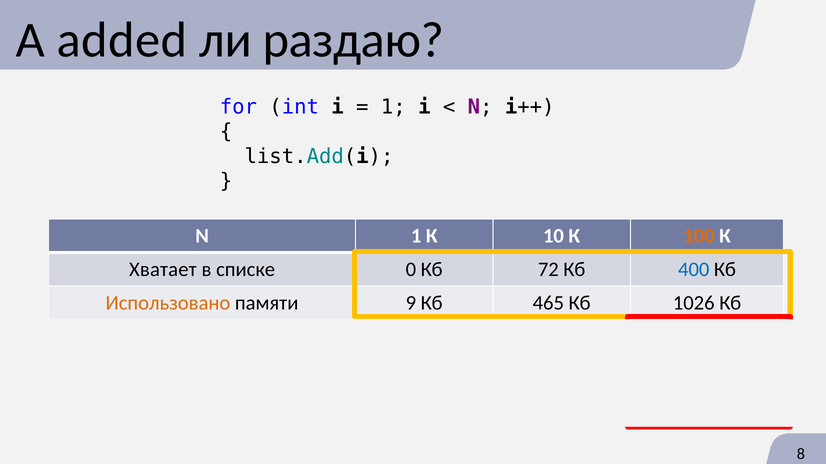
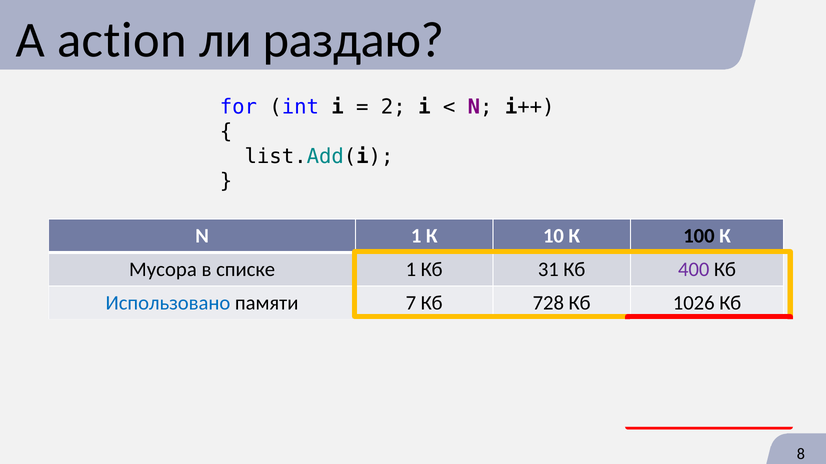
added: added -> action (122, 40)
1: 1 -> 2 (393, 107)
100 colour: orange -> black (699, 236)
Хватает: Хватает -> Мусора (163, 270)
списке 0: 0 -> 1 (411, 270)
72: 72 -> 31 (548, 270)
400 colour: blue -> purple (694, 270)
Использовано colour: orange -> blue (168, 303)
9: 9 -> 7 (411, 303)
465: 465 -> 728 (548, 303)
